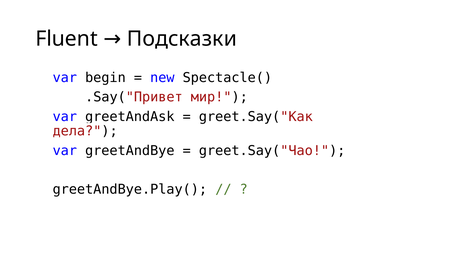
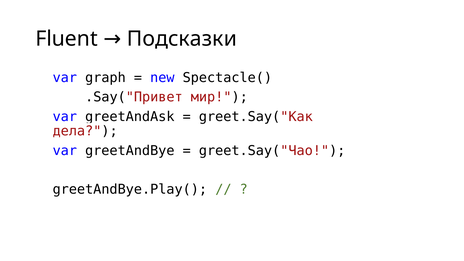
begin: begin -> graph (105, 78)
